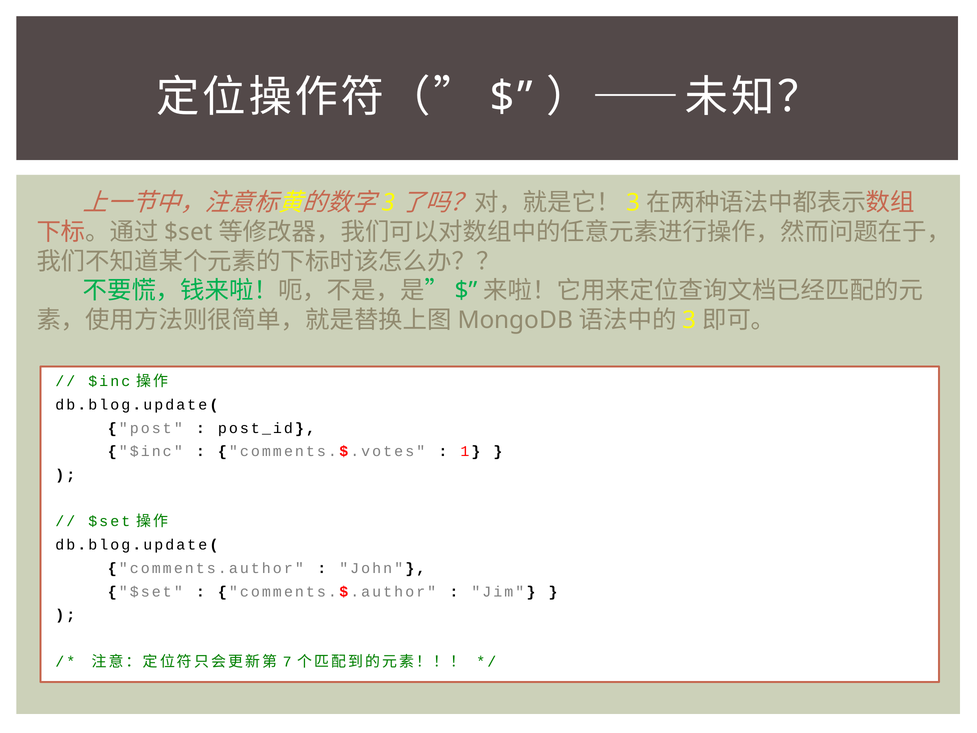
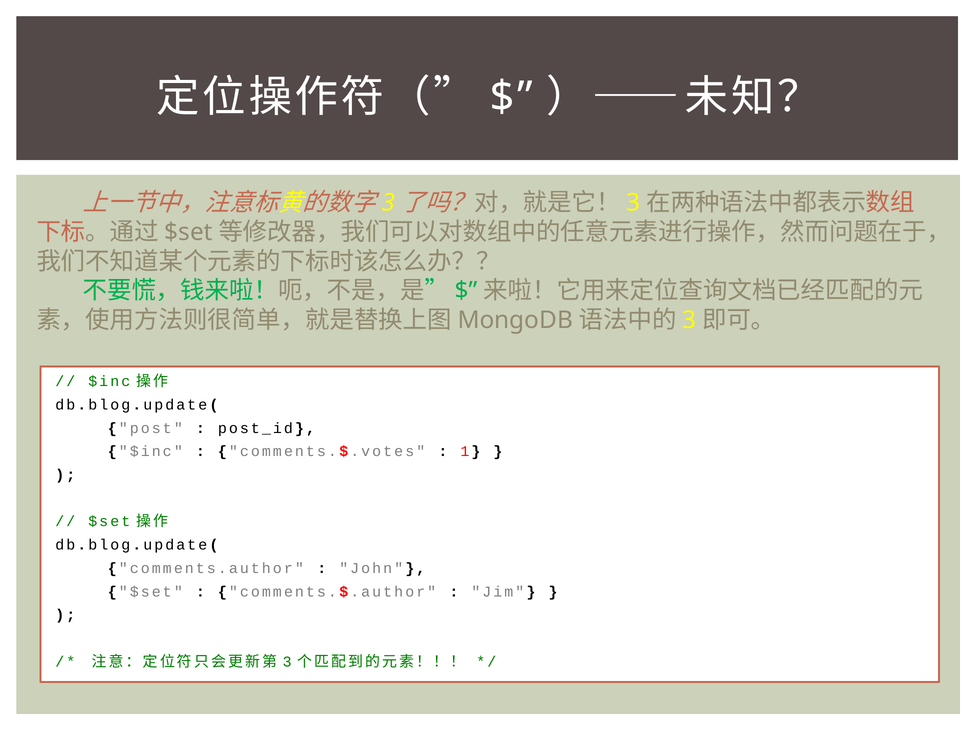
7: 7 -> 3 (287, 661)
